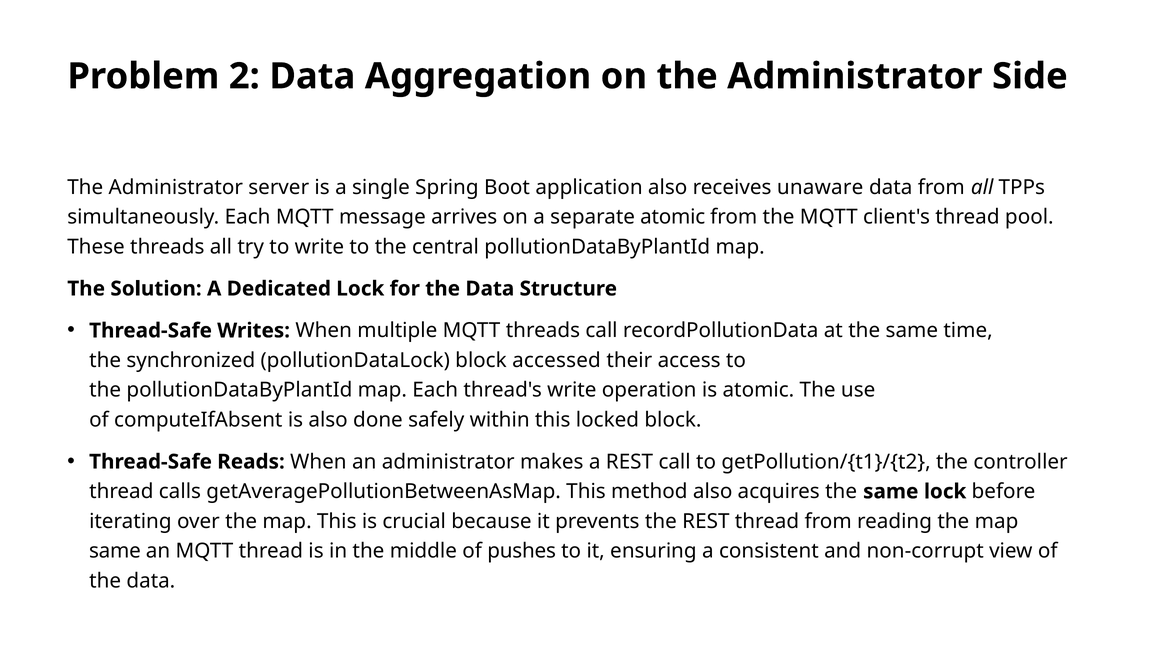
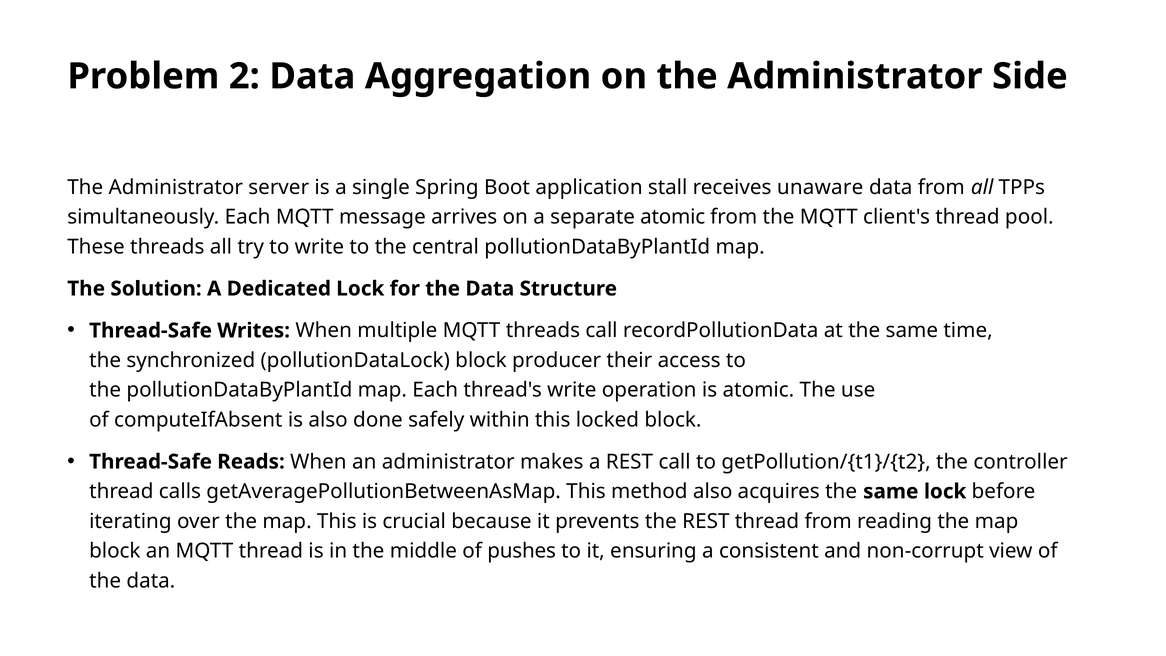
application also: also -> stall (668, 187)
accessed: accessed -> producer (557, 360)
same: same -> block (115, 551)
